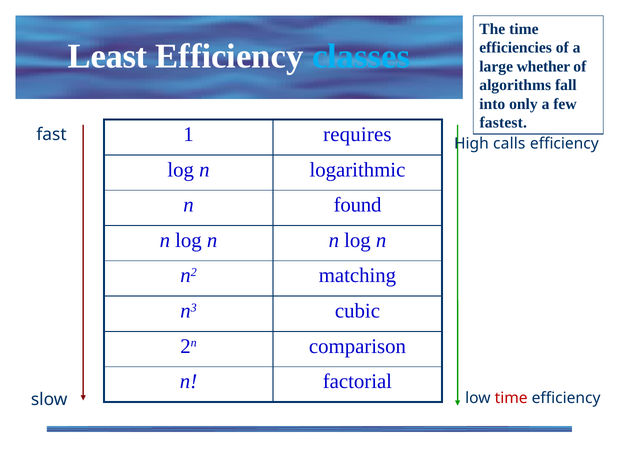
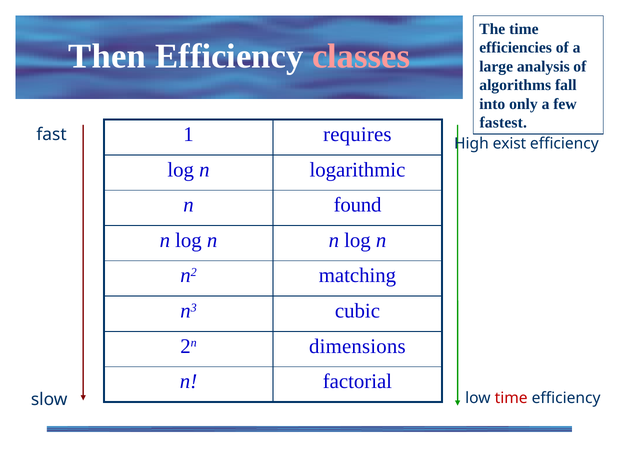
Least: Least -> Then (107, 56)
classes colour: light blue -> pink (361, 56)
whether: whether -> analysis (543, 67)
calls: calls -> exist (509, 144)
comparison: comparison -> dimensions (357, 346)
